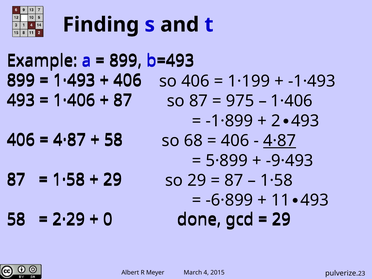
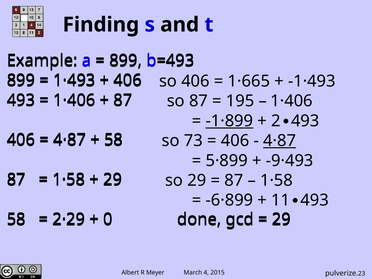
1·199: 1·199 -> 1·665 (249, 81)
975: 975 -> 195 (240, 101)
-1·899 underline: none -> present (229, 121)
68: 68 -> 73 (193, 141)
